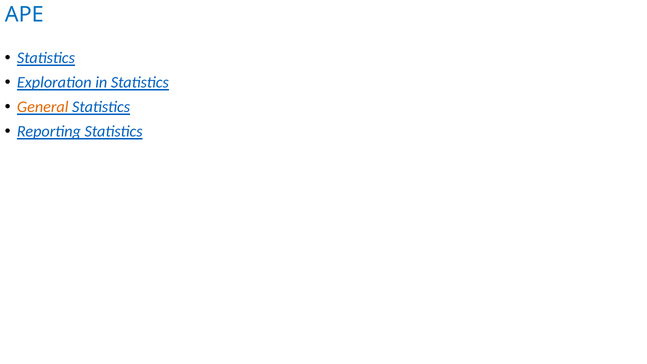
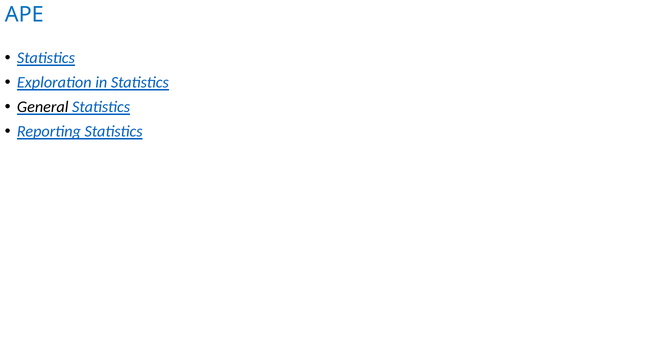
General colour: orange -> black (43, 107)
